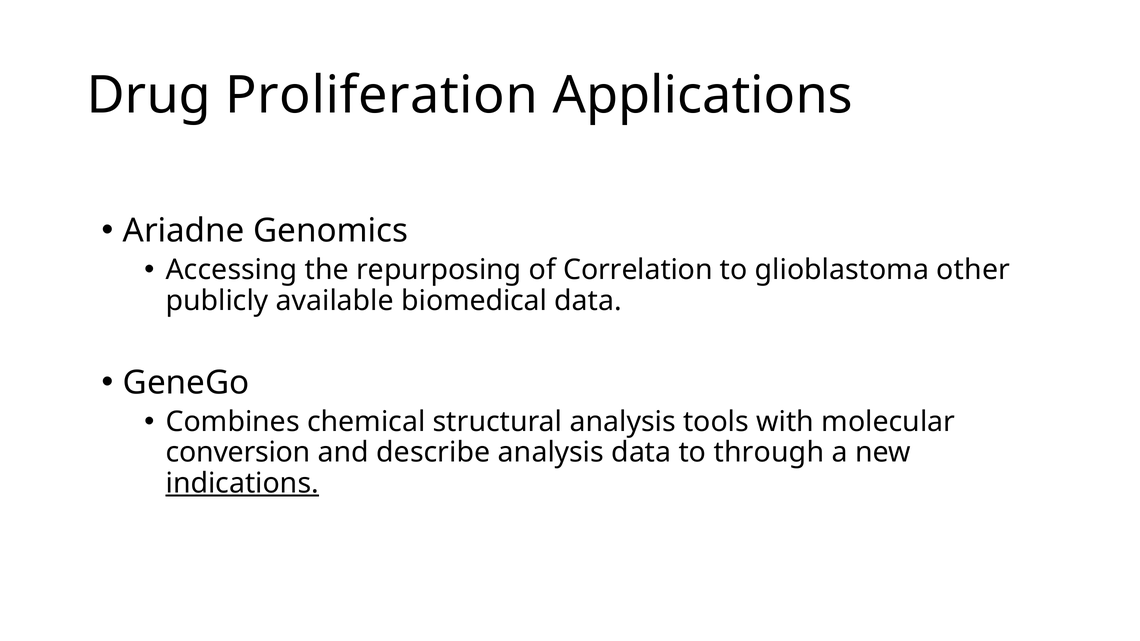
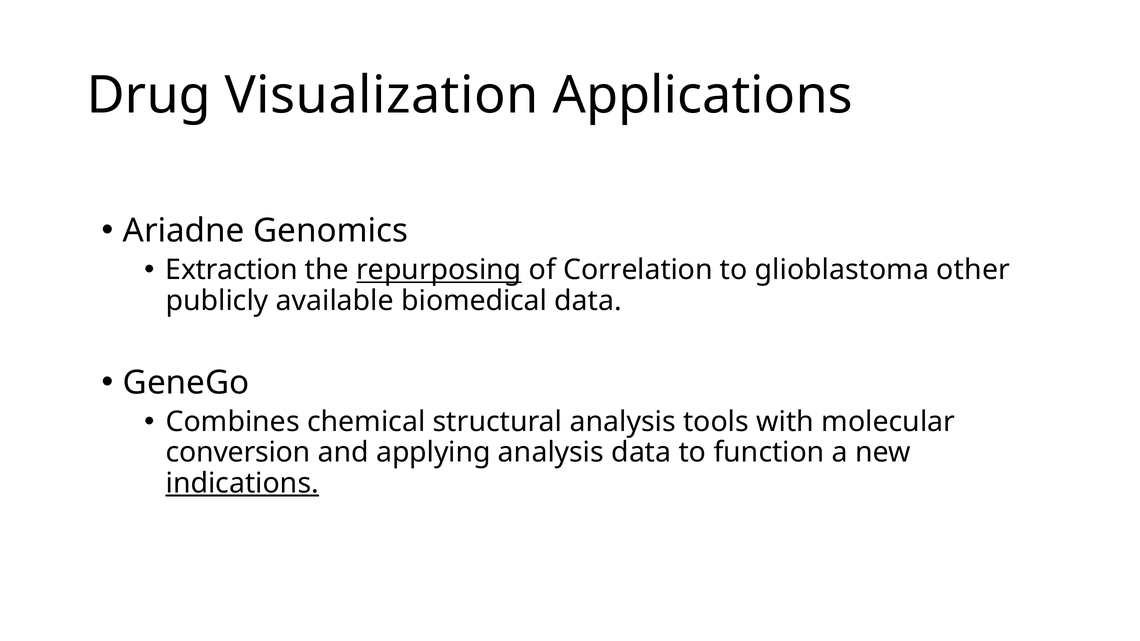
Proliferation: Proliferation -> Visualization (382, 96)
Accessing: Accessing -> Extraction (232, 270)
repurposing underline: none -> present (439, 270)
describe: describe -> applying (433, 453)
through: through -> function (769, 453)
